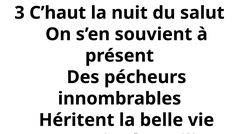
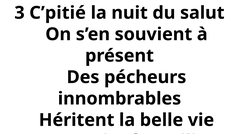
C’haut: C’haut -> C’pitié (58, 13)
